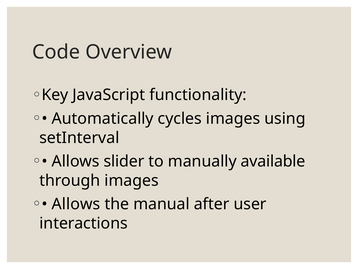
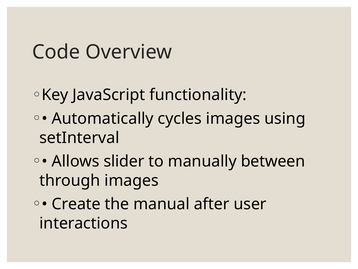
available: available -> between (273, 161)
Allows: Allows -> Create (76, 204)
